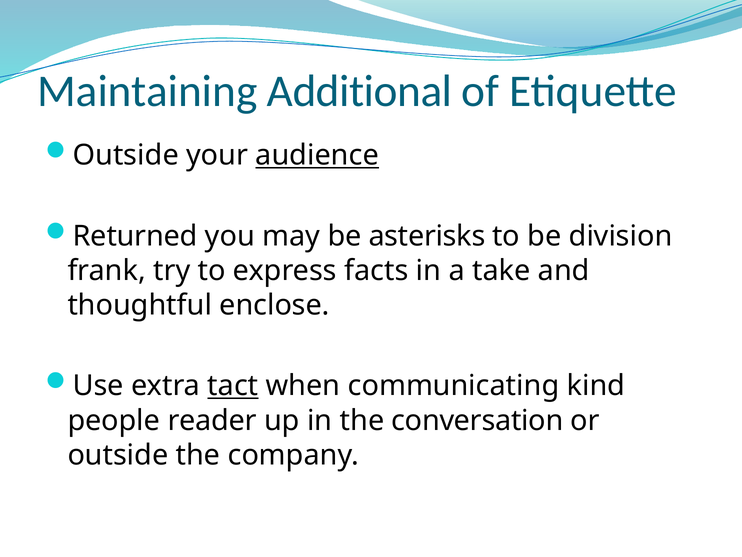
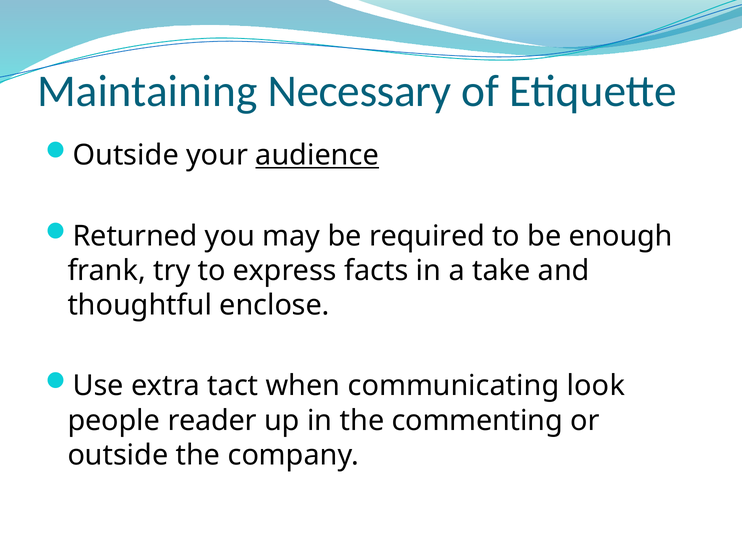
Additional: Additional -> Necessary (360, 91)
asterisks: asterisks -> required (427, 236)
division: division -> enough (621, 236)
tact underline: present -> none (233, 386)
kind: kind -> look (596, 386)
conversation: conversation -> commenting (477, 420)
